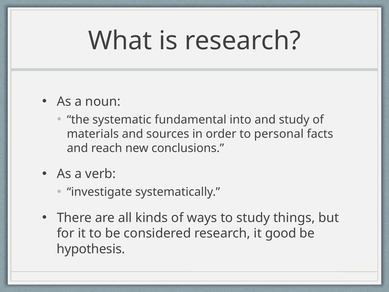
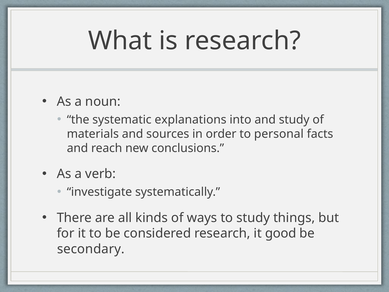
fundamental: fundamental -> explanations (191, 119)
hypothesis: hypothesis -> secondary (91, 249)
